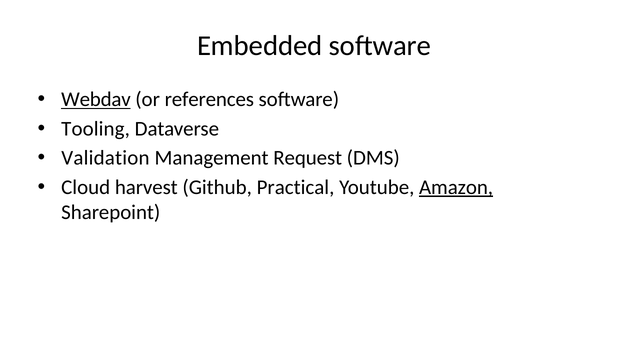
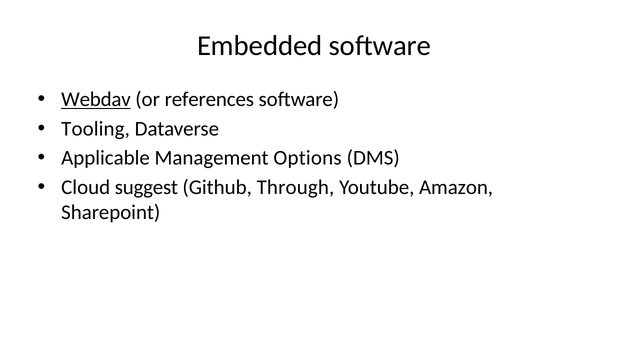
Validation: Validation -> Applicable (106, 158)
Request: Request -> Options (308, 158)
harvest: harvest -> suggest (146, 187)
Practical: Practical -> Through (295, 187)
Amazon underline: present -> none (456, 187)
